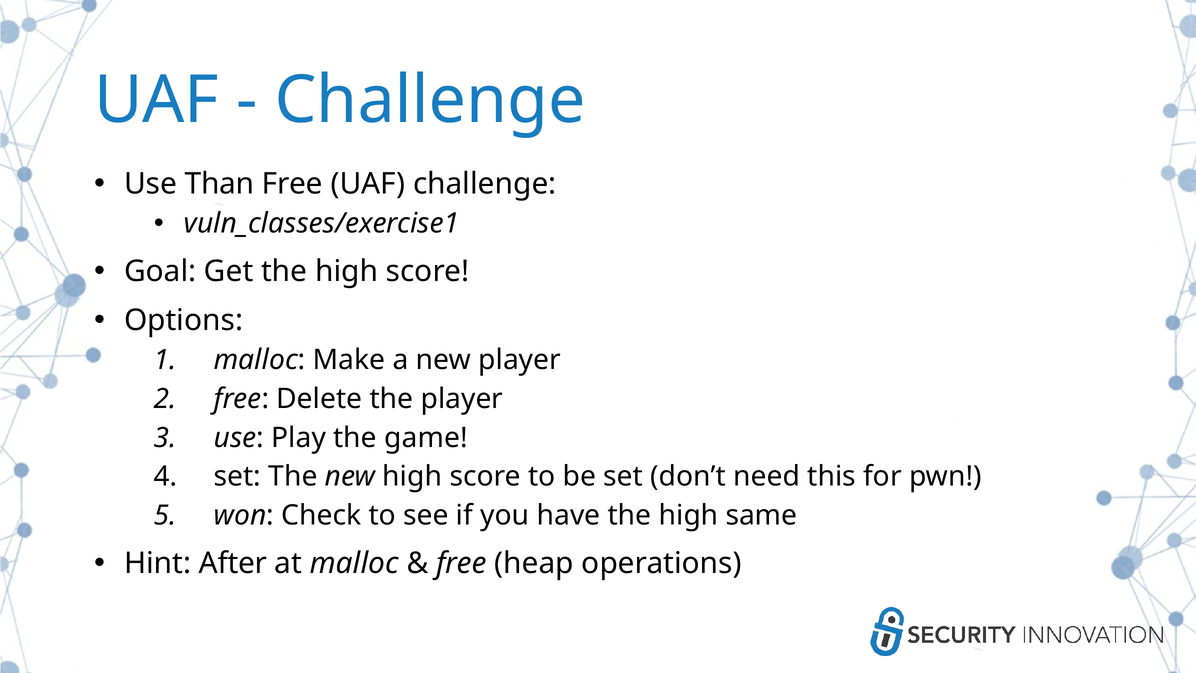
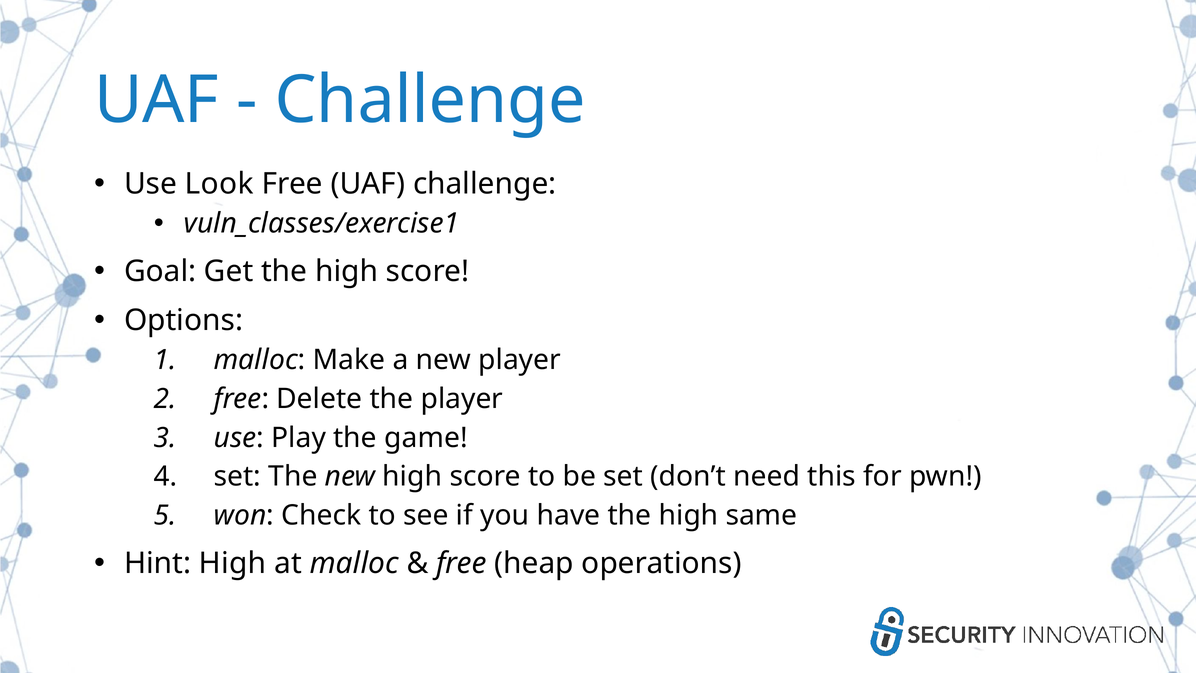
Than: Than -> Look (219, 184)
Hint After: After -> High (233, 563)
